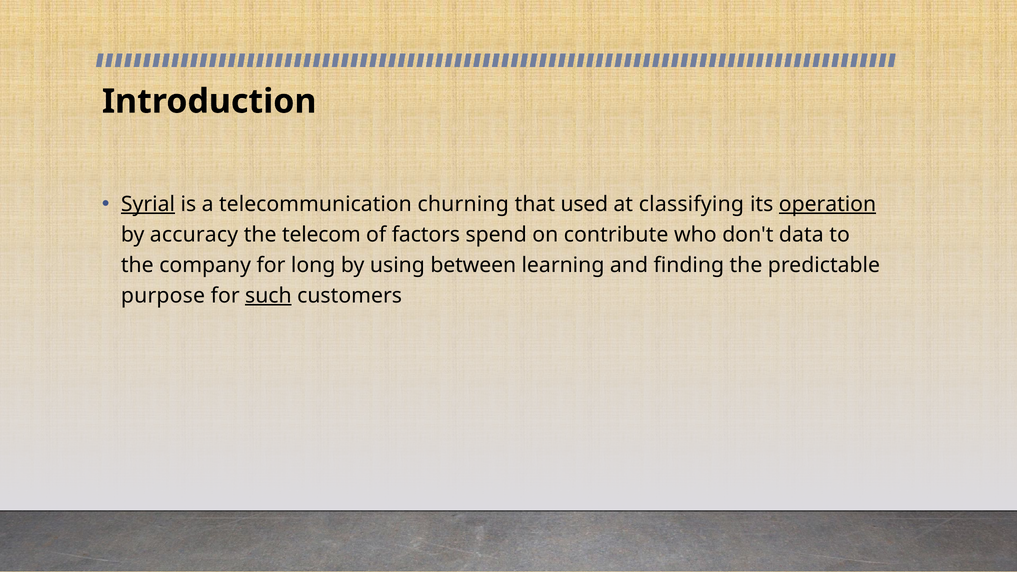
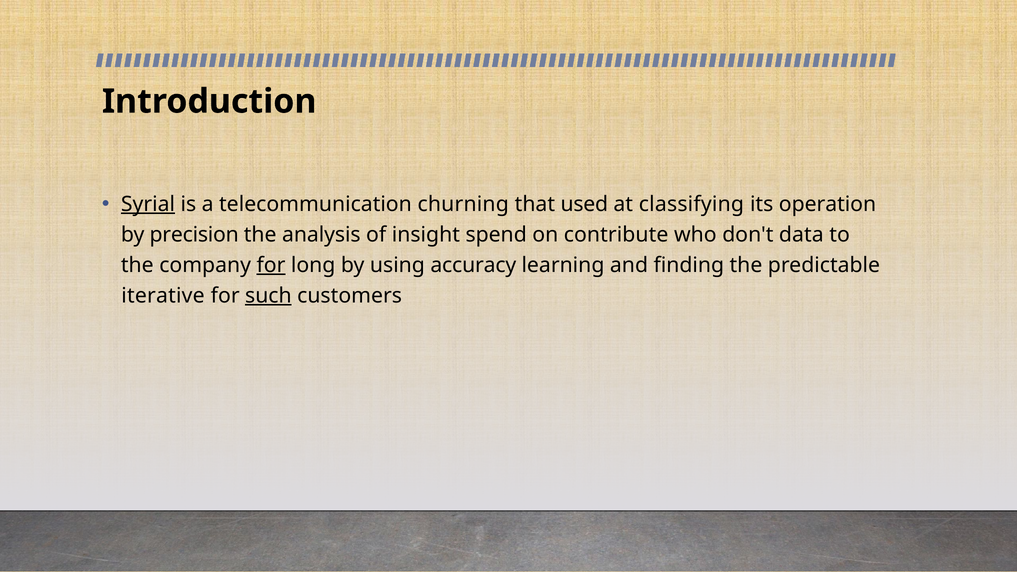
operation underline: present -> none (827, 204)
accuracy: accuracy -> precision (194, 235)
telecom: telecom -> analysis (321, 235)
factors: factors -> insight (426, 235)
for underline: none -> present (271, 265)
between: between -> accuracy (473, 265)
purpose: purpose -> iterative (163, 296)
